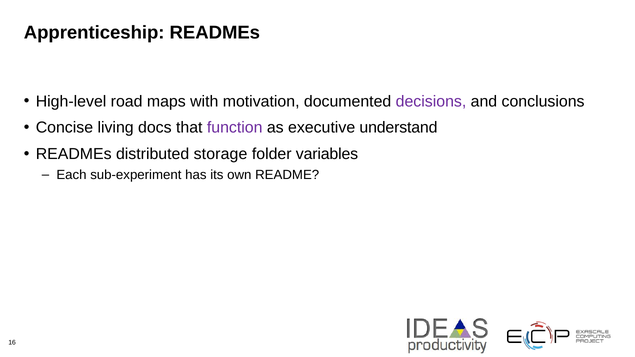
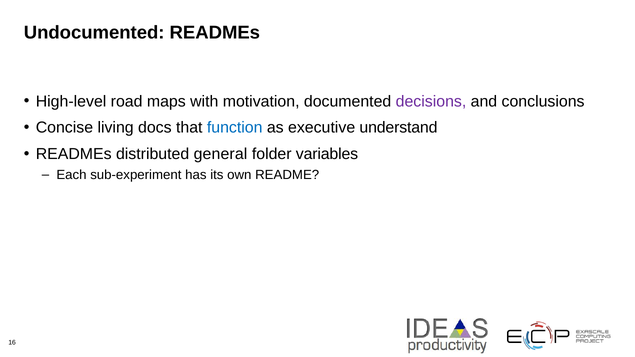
Apprenticeship: Apprenticeship -> Undocumented (94, 33)
function colour: purple -> blue (235, 128)
storage: storage -> general (221, 154)
